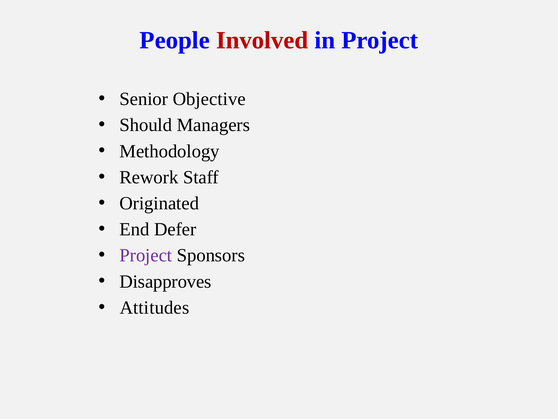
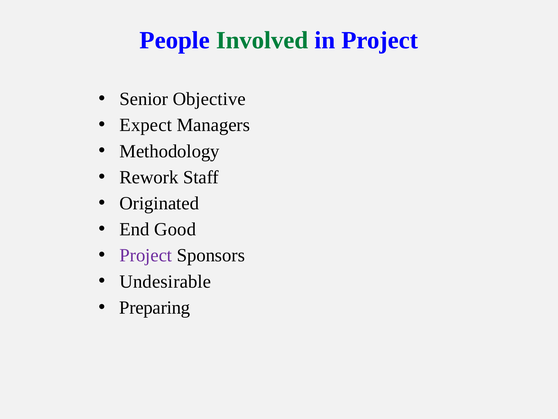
Involved colour: red -> green (262, 40)
Should: Should -> Expect (146, 125)
Defer: Defer -> Good (175, 229)
Disapproves: Disapproves -> Undesirable (165, 281)
Attitudes: Attitudes -> Preparing (155, 307)
